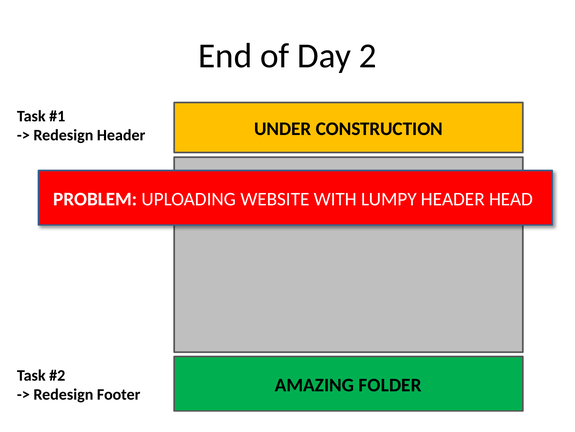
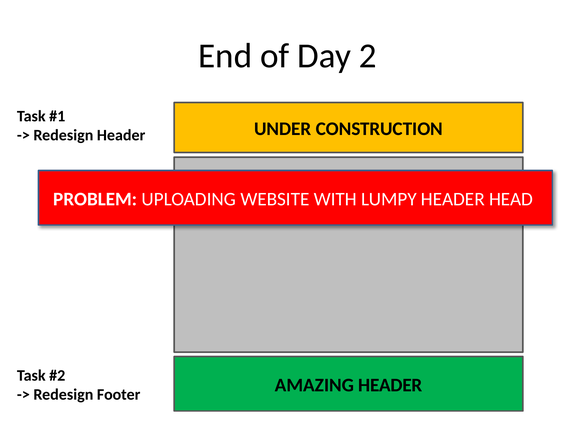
AMAZING FOLDER: FOLDER -> HEADER (390, 384)
